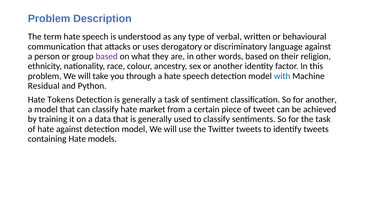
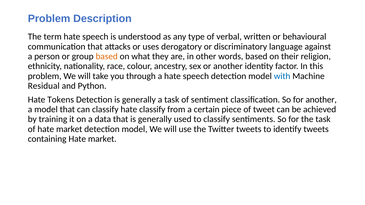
based colour: purple -> orange (107, 56)
hate market: market -> classify (152, 110)
of hate against: against -> market (69, 129)
containing Hate models: models -> market (102, 139)
